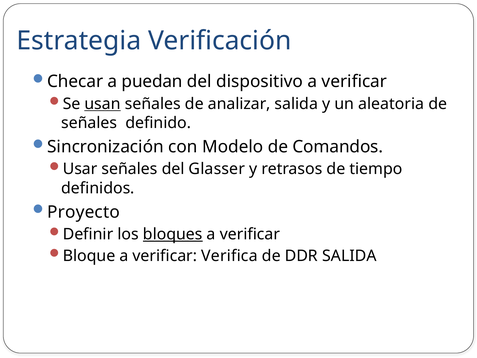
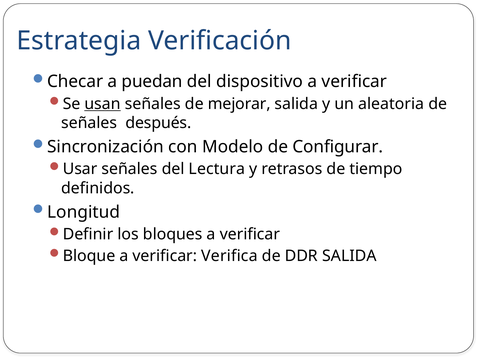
analizar: analizar -> mejorar (239, 104)
definido: definido -> después (158, 123)
Comandos: Comandos -> Configurar (338, 147)
Glasser: Glasser -> Lectura (217, 169)
Proyecto: Proyecto -> Longitud (84, 212)
bloques underline: present -> none (173, 234)
